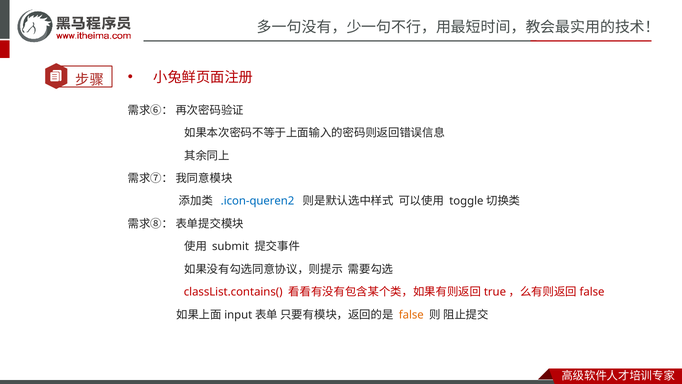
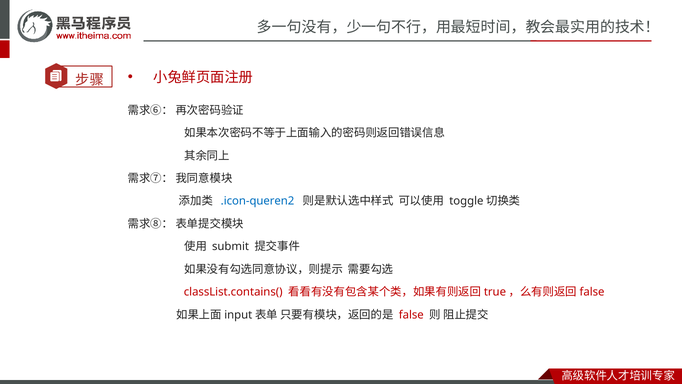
false colour: orange -> red (411, 315)
